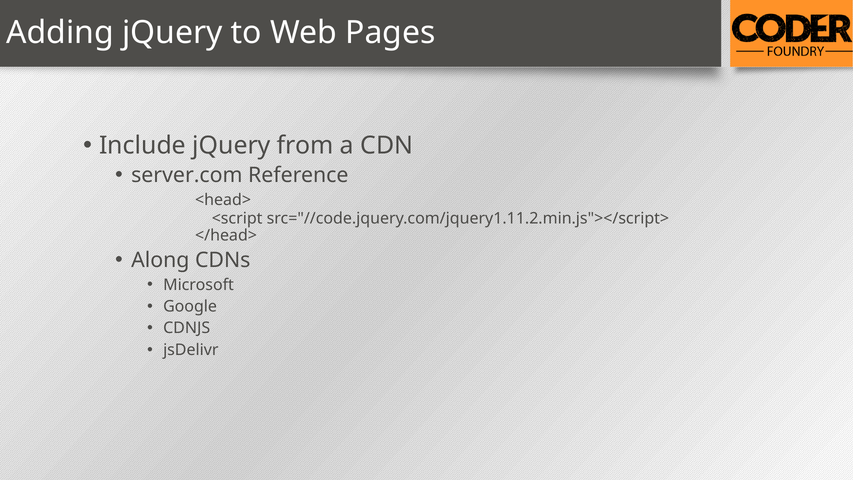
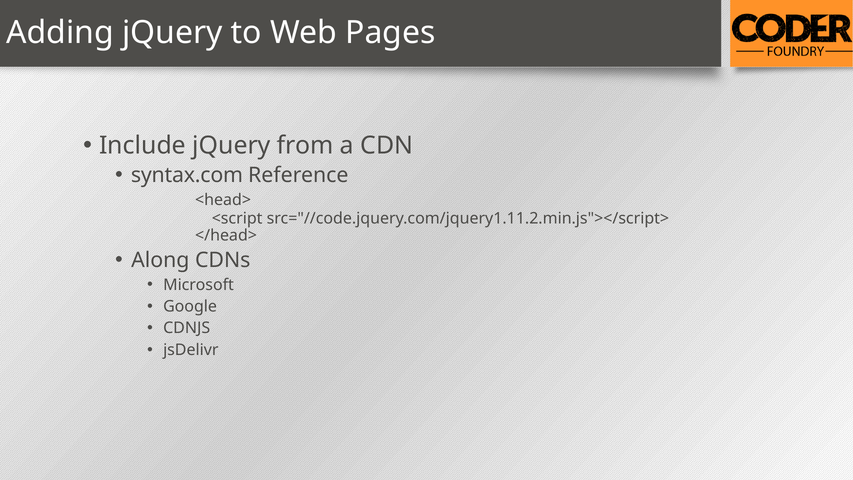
server.com: server.com -> syntax.com (187, 175)
